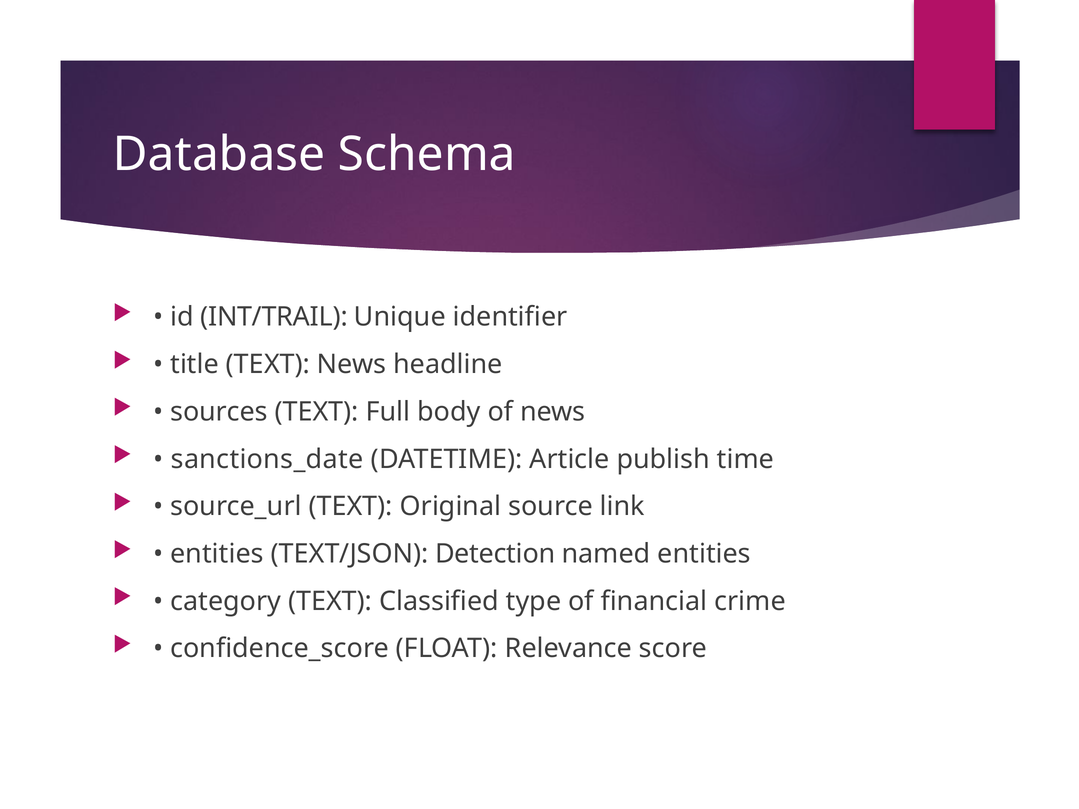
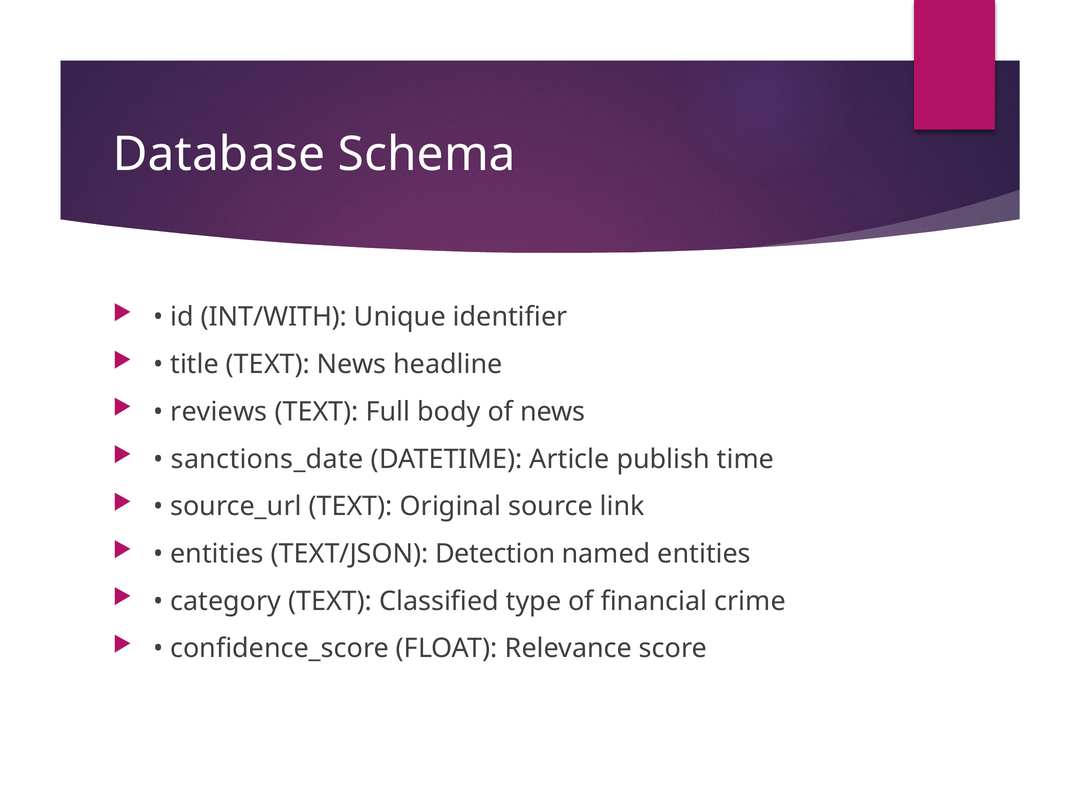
INT/TRAIL: INT/TRAIL -> INT/WITH (274, 317)
sources: sources -> reviews (219, 412)
